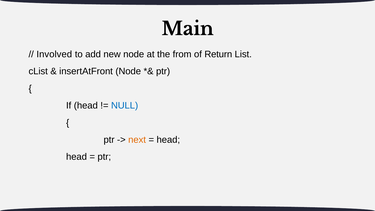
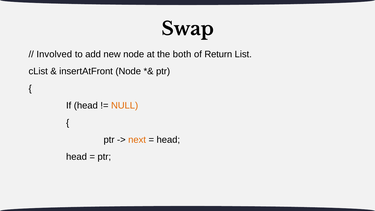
Main: Main -> Swap (188, 29)
from: from -> both (182, 54)
NULL colour: blue -> orange (125, 106)
